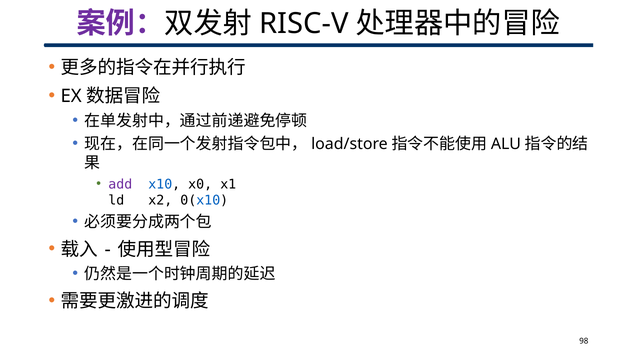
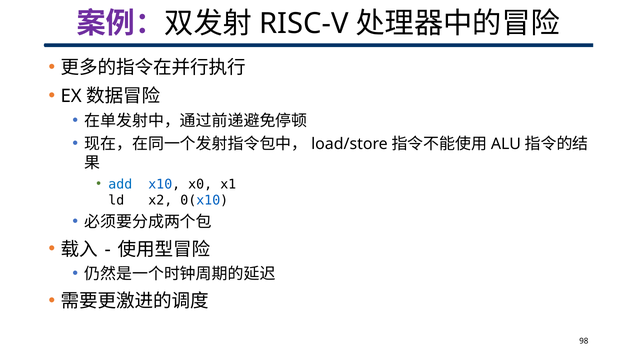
add colour: purple -> blue (120, 184)
